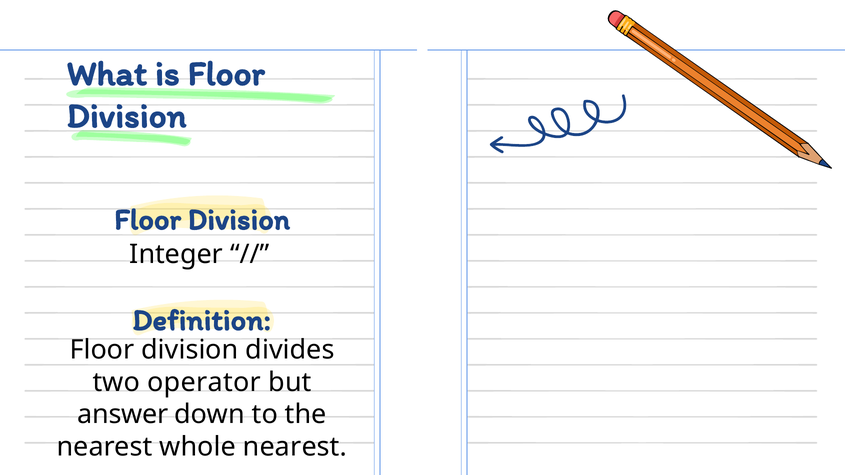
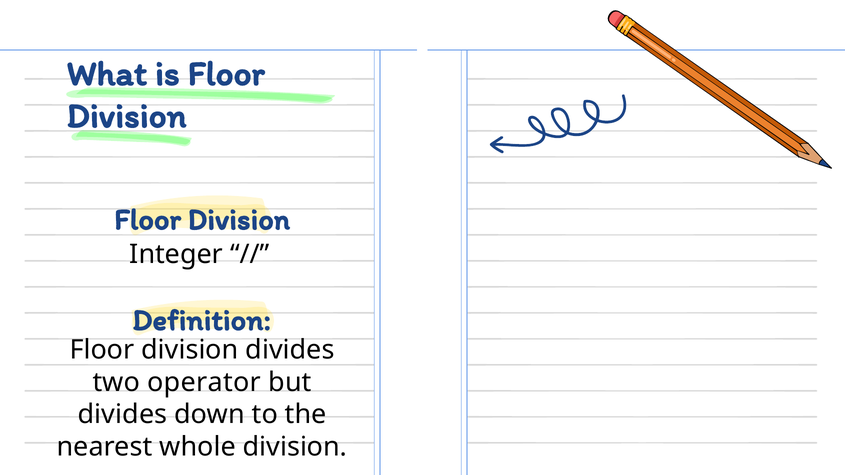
answer: answer -> divides (123, 415)
whole nearest: nearest -> division (295, 447)
